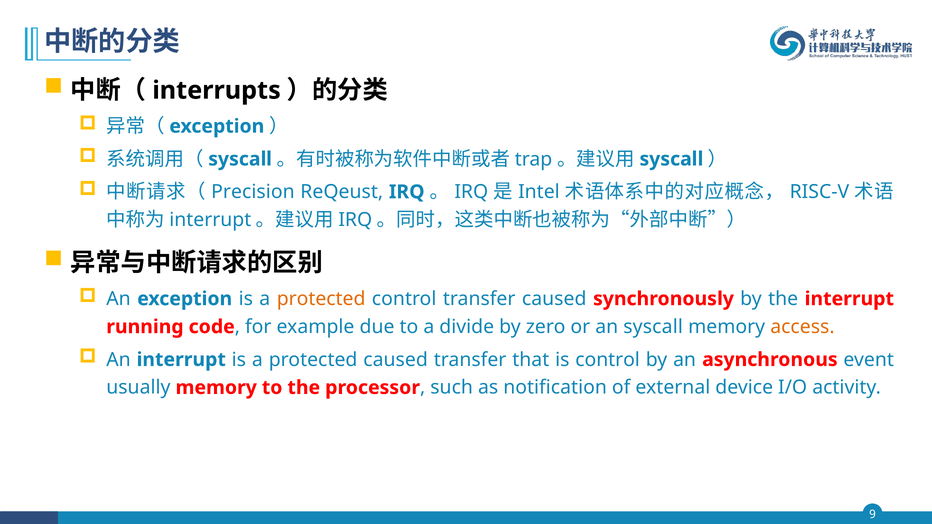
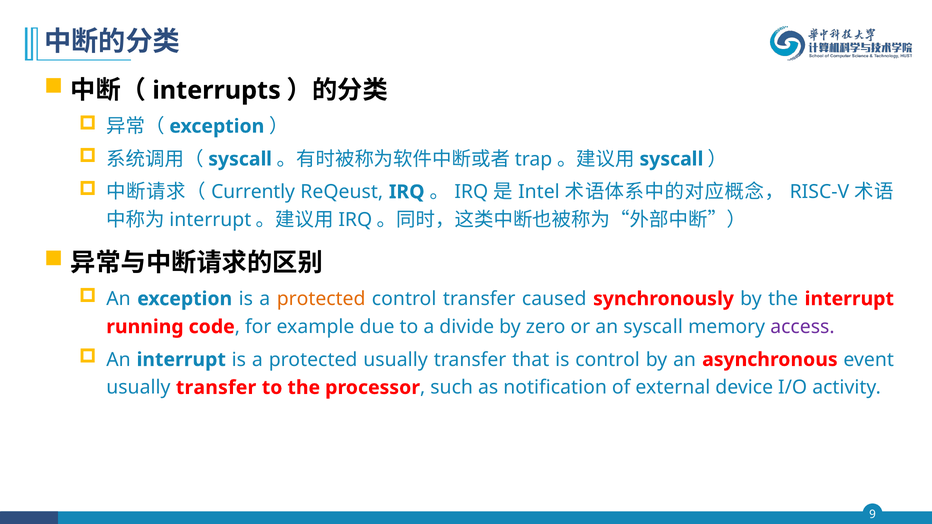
Precision: Precision -> Currently (253, 192)
access colour: orange -> purple (802, 327)
protected caused: caused -> usually (396, 360)
memory: memory -> transfer (216, 388)
